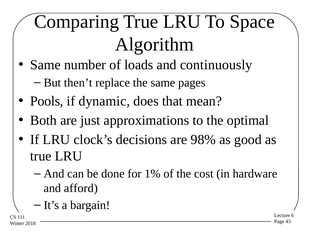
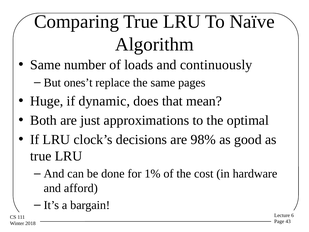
Space: Space -> Naïve (252, 22)
then’t: then’t -> ones’t (78, 83)
Pools: Pools -> Huge (47, 101)
